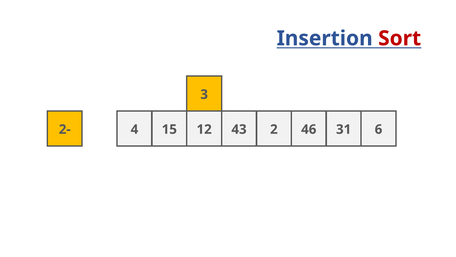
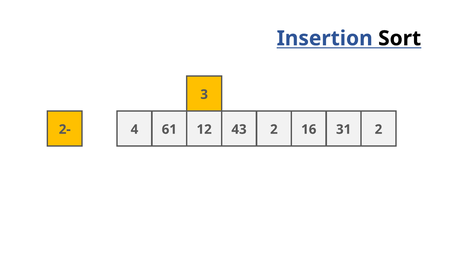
Sort colour: red -> black (400, 38)
15: 15 -> 61 (169, 129)
46: 46 -> 16 (309, 129)
31 6: 6 -> 2 (378, 129)
